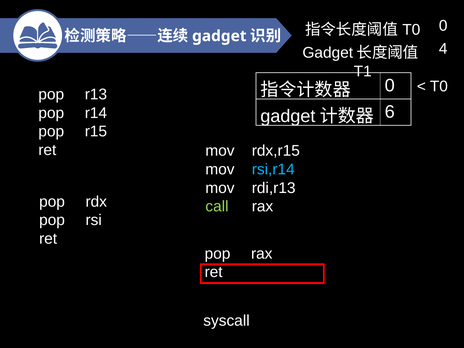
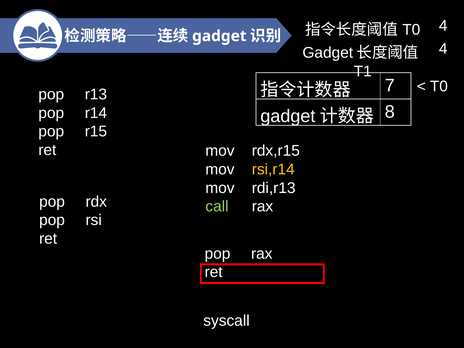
T0 0: 0 -> 4 (443, 26)
0: 0 -> 7 (390, 85)
6: 6 -> 8 (390, 112)
rsi,r14 colour: light blue -> yellow (273, 169)
